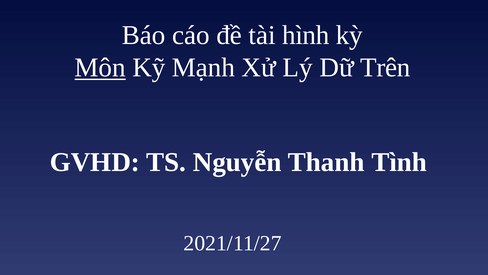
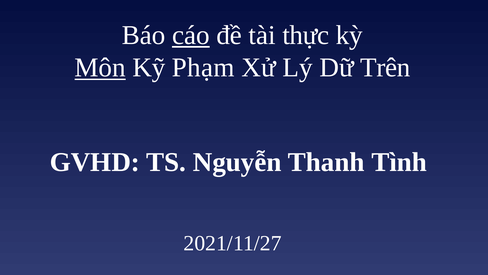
cáo underline: none -> present (191, 35)
hình: hình -> thực (306, 35)
Mạnh: Mạnh -> Phạm (203, 68)
